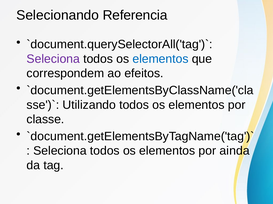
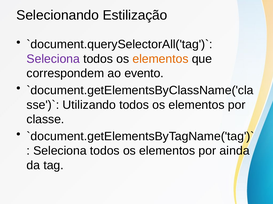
Referencia: Referencia -> Estilização (135, 15)
elementos colour: blue -> orange (160, 59)
efeitos: efeitos -> evento (144, 74)
